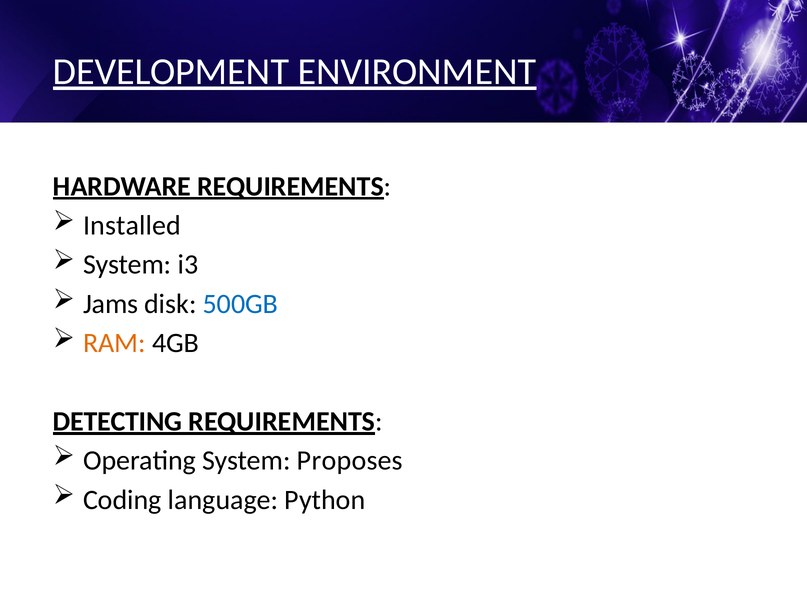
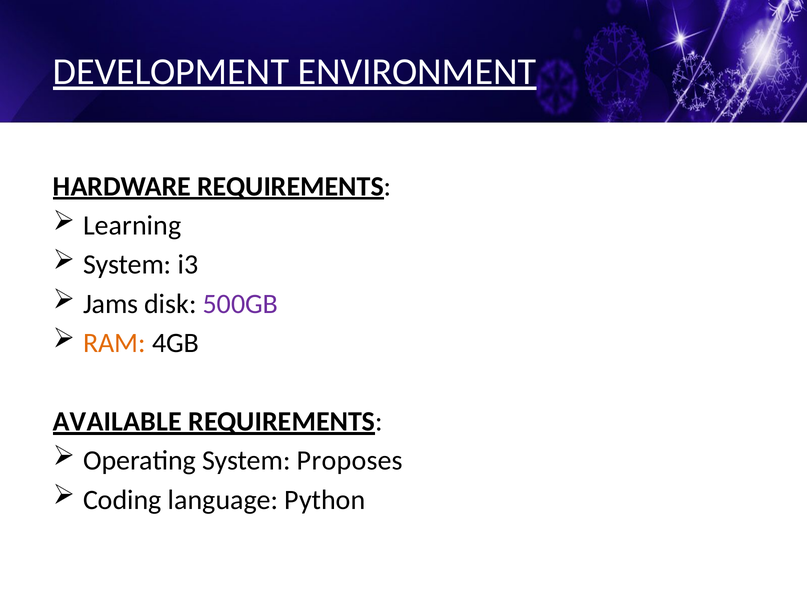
Installed: Installed -> Learning (132, 226)
500GB colour: blue -> purple (240, 304)
DETECTING: DETECTING -> AVAILABLE (117, 422)
